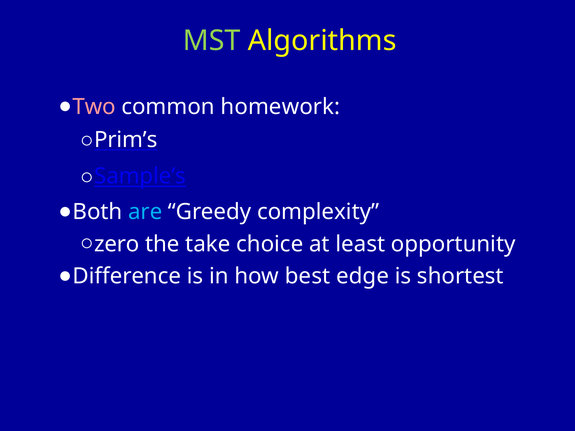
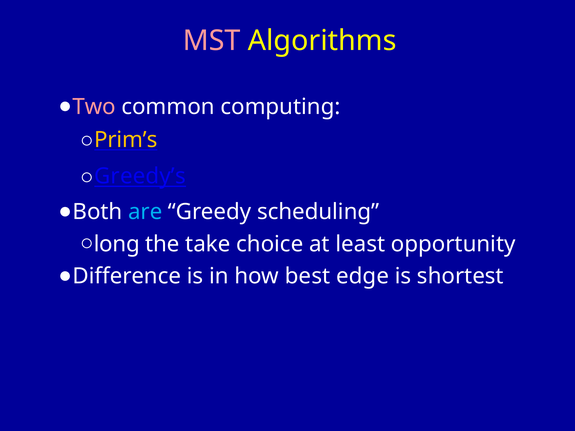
MST colour: light green -> pink (212, 41)
homework: homework -> computing (280, 107)
Prim’s colour: white -> yellow (126, 140)
Sample’s: Sample’s -> Greedy’s (140, 176)
complexity: complexity -> scheduling (318, 212)
zero: zero -> long (117, 244)
